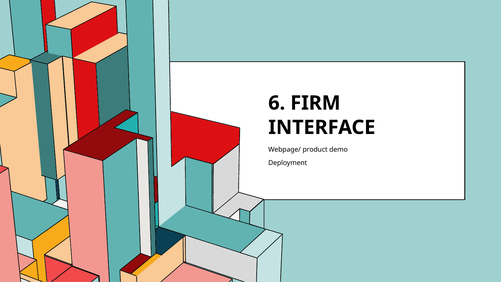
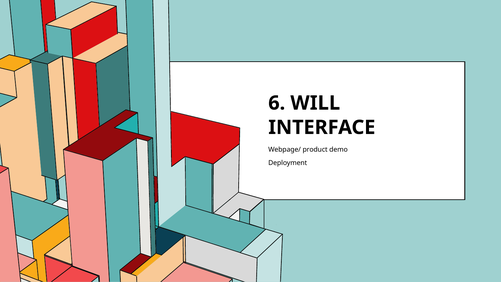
FIRM: FIRM -> WILL (315, 103)
